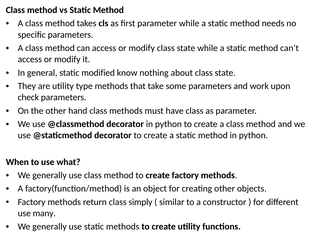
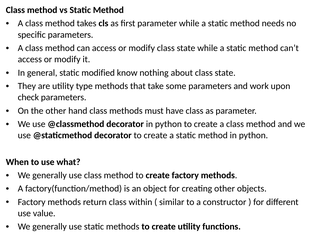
simply: simply -> within (140, 202)
many: many -> value (44, 213)
